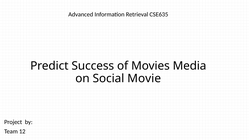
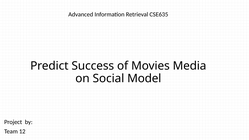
Movie: Movie -> Model (144, 78)
